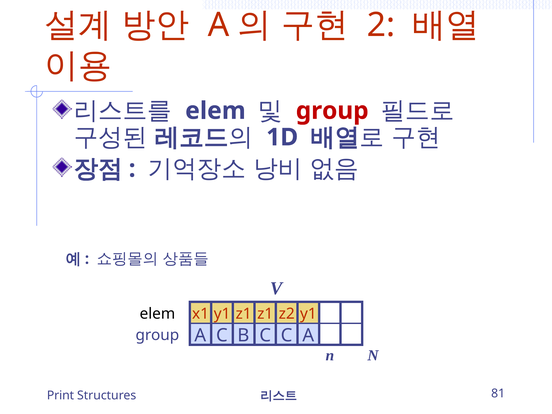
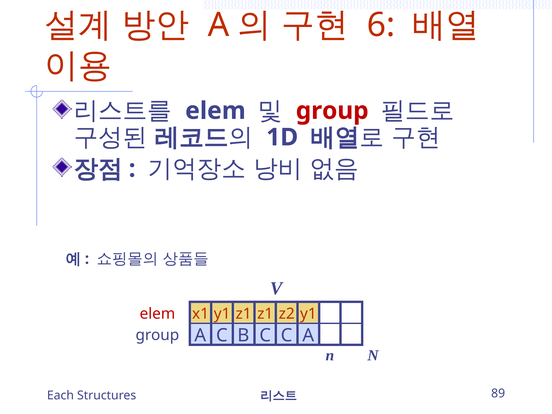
2: 2 -> 6 (381, 25)
elem colour: black -> red (157, 314)
Print: Print -> Each (60, 396)
81: 81 -> 89 (498, 394)
